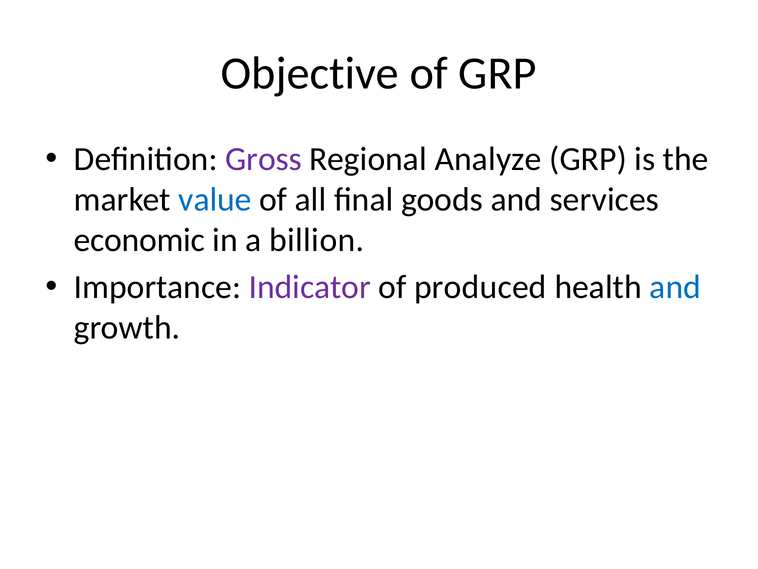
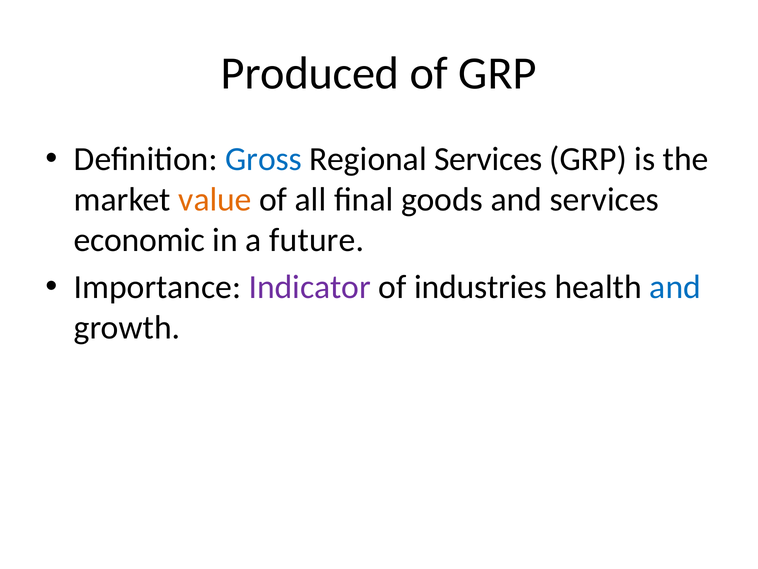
Objective: Objective -> Produced (310, 73)
Gross colour: purple -> blue (264, 159)
Regional Analyze: Analyze -> Services (488, 159)
value colour: blue -> orange (215, 199)
billion: billion -> future (317, 240)
produced: produced -> industries (481, 287)
